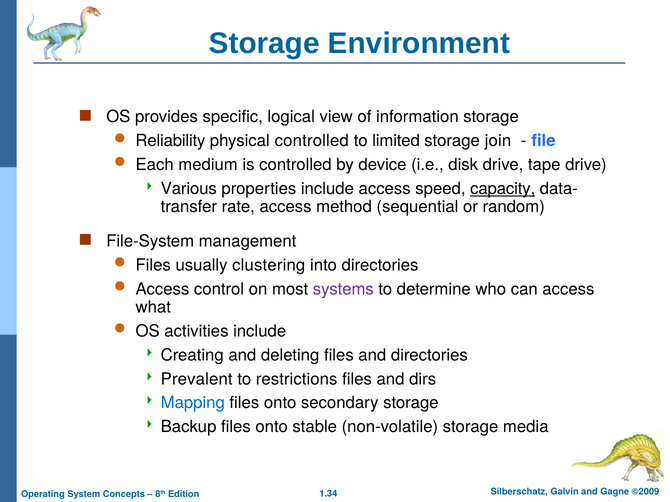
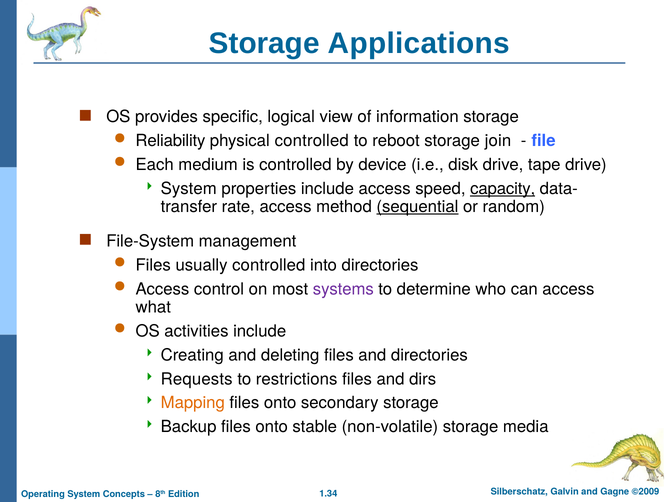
Environment: Environment -> Applications (419, 43)
limited: limited -> reboot (396, 141)
Various: Various -> System (189, 189)
sequential underline: none -> present (417, 207)
usually clustering: clustering -> controlled (269, 265)
Prevalent: Prevalent -> Requests (197, 379)
Mapping colour: blue -> orange (193, 403)
